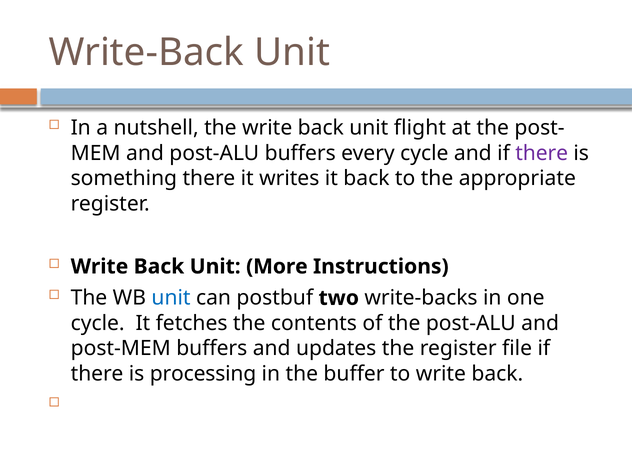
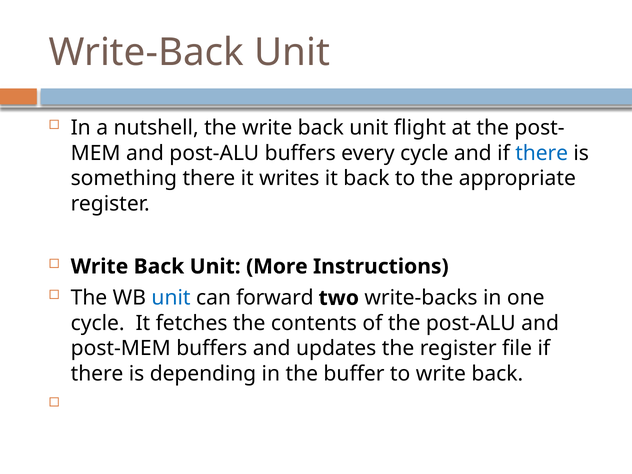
there colour: purple -> blue (542, 153)
postbuf: postbuf -> forward (275, 298)
processing: processing -> depending (203, 374)
